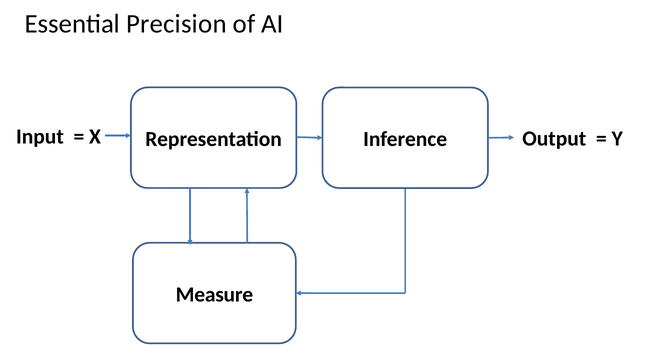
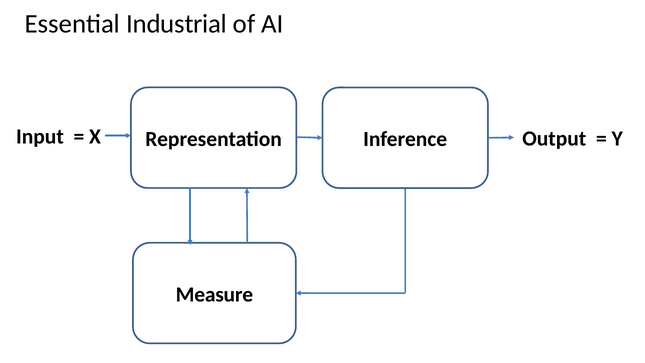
Precision: Precision -> Industrial (177, 24)
